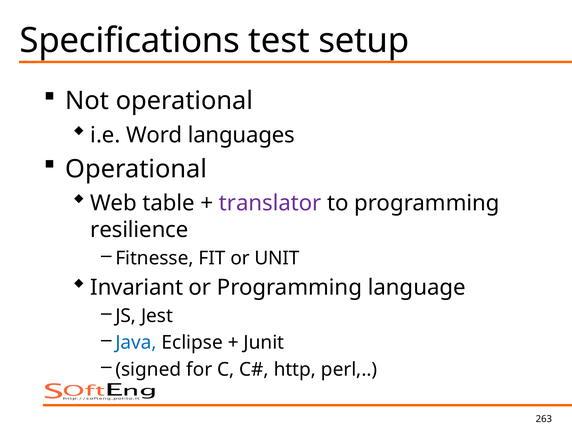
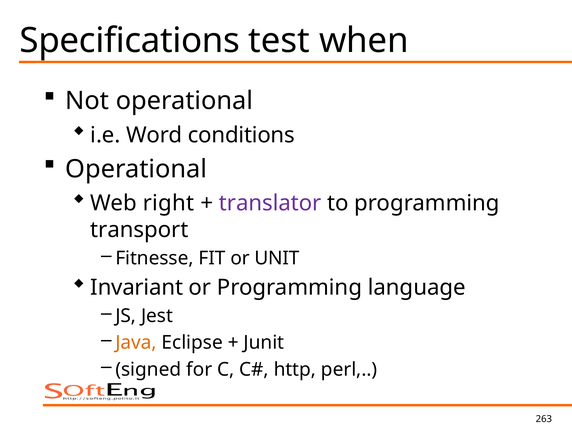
setup: setup -> when (364, 41)
languages: languages -> conditions (241, 135)
table: table -> right (168, 203)
resilience: resilience -> transport (139, 230)
Java colour: blue -> orange (136, 343)
